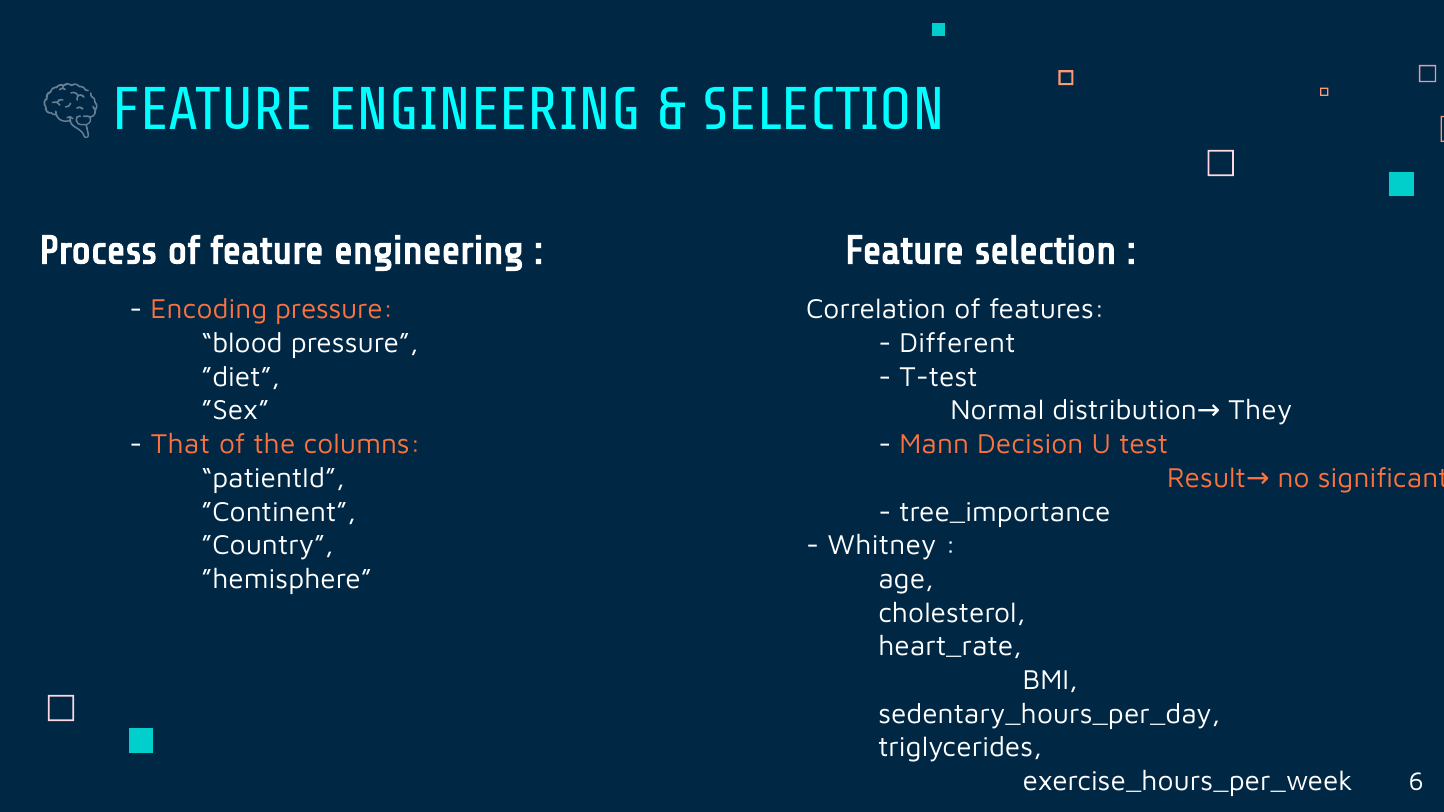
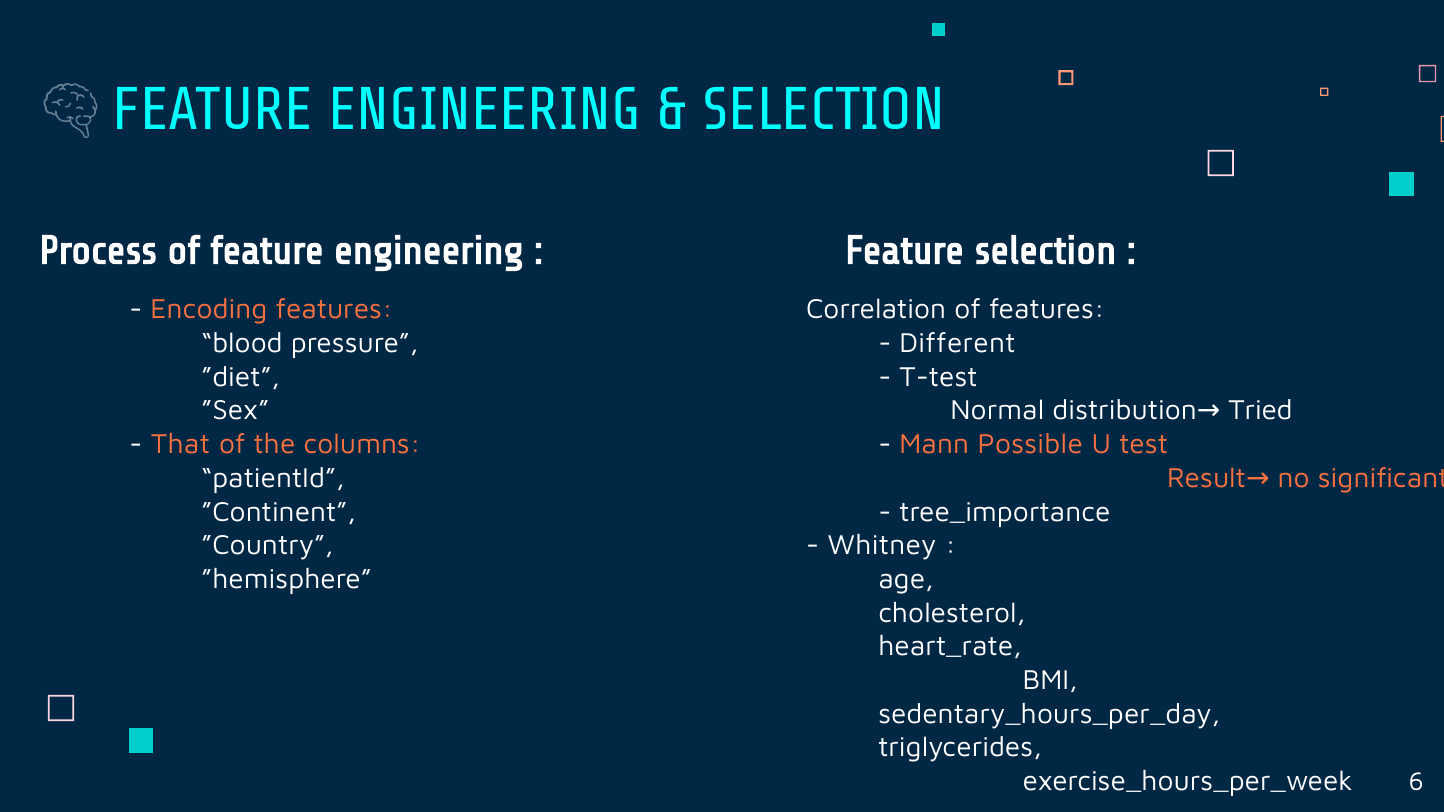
Encoding pressure: pressure -> features (334, 310)
They: They -> Tried (1261, 411)
Decision: Decision -> Possible (1030, 445)
